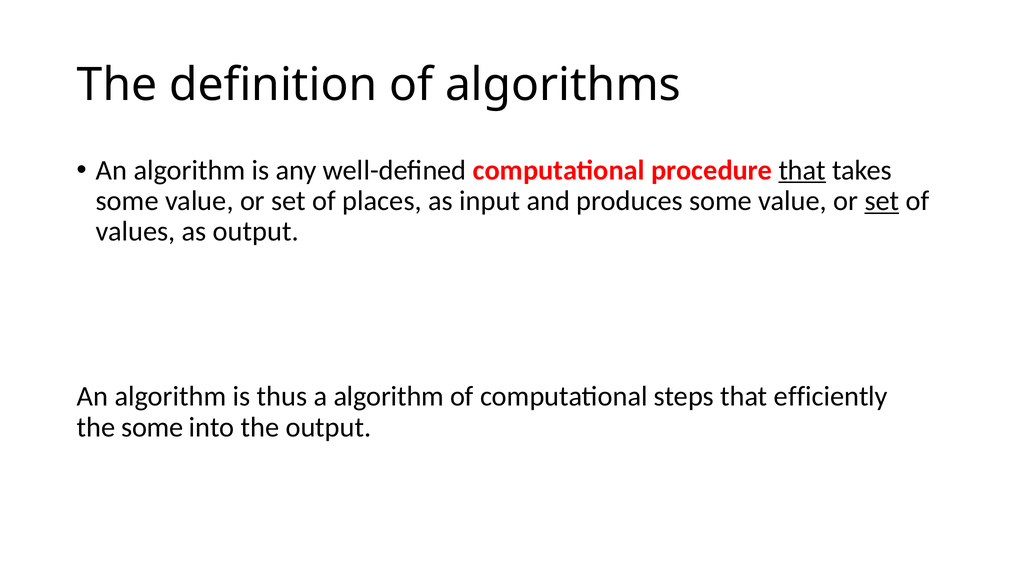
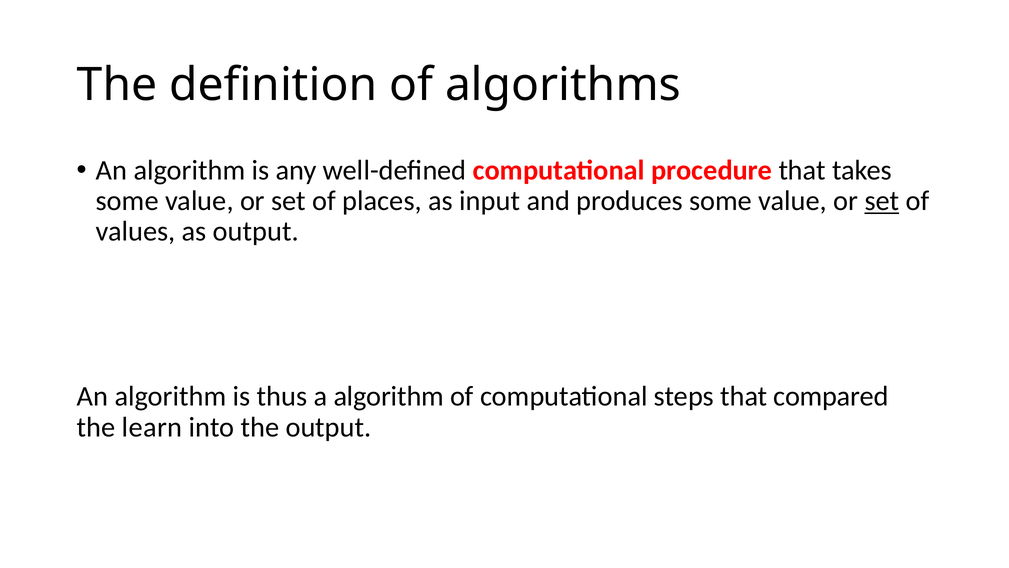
that underline: present -> none (802, 170)
efficiently: efficiently -> compared (831, 396)
the some: some -> learn (152, 427)
